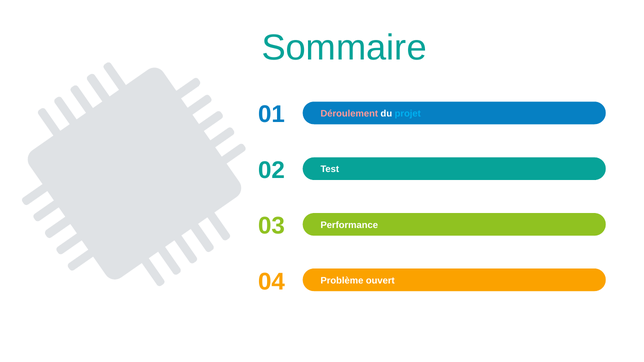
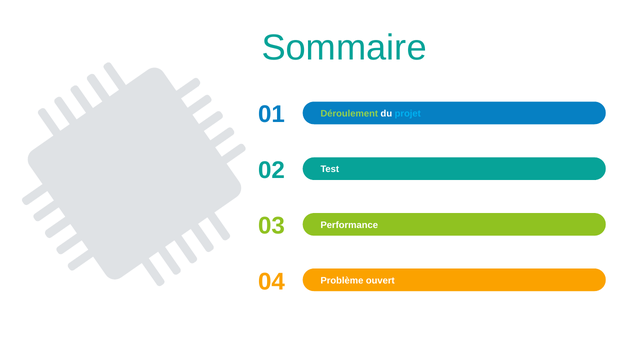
Déroulement colour: pink -> light green (349, 114)
